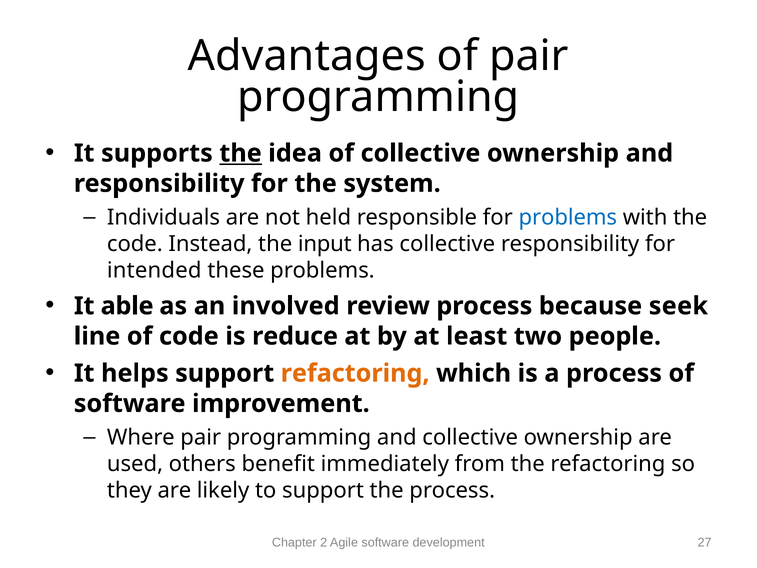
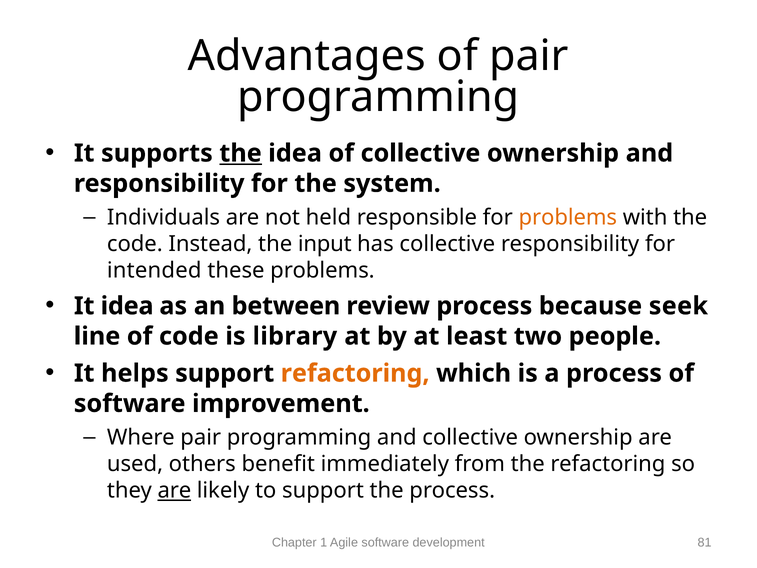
problems colour: blue -> orange (568, 218)
It able: able -> idea (127, 306)
involved: involved -> between (286, 306)
reduce: reduce -> library (295, 336)
are underline: none -> present (174, 490)
2: 2 -> 1 (324, 542)
27: 27 -> 81 (705, 542)
